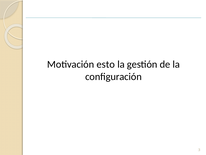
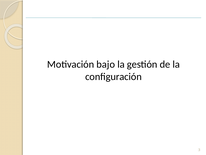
esto: esto -> bajo (106, 64)
